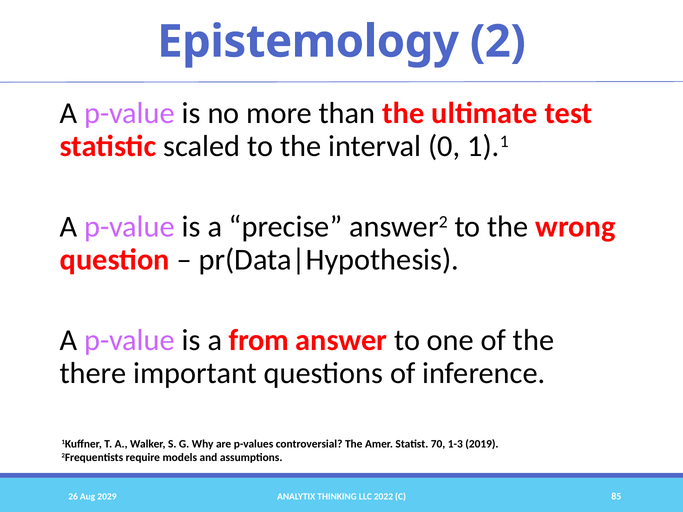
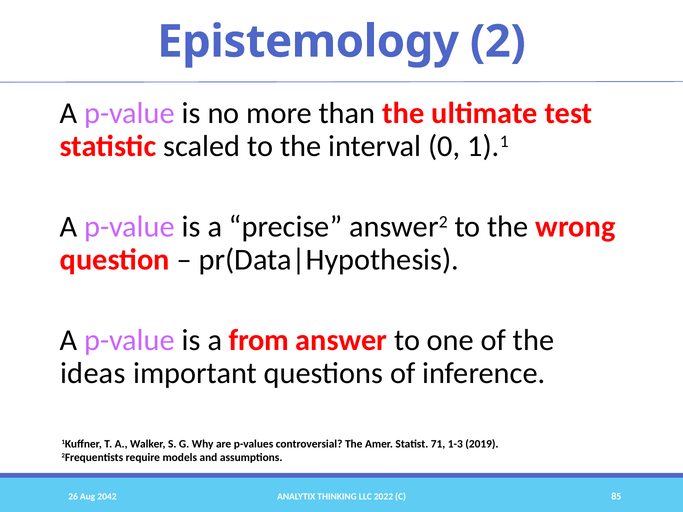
there: there -> ideas (93, 373)
70: 70 -> 71 (438, 444)
2029: 2029 -> 2042 (107, 497)
